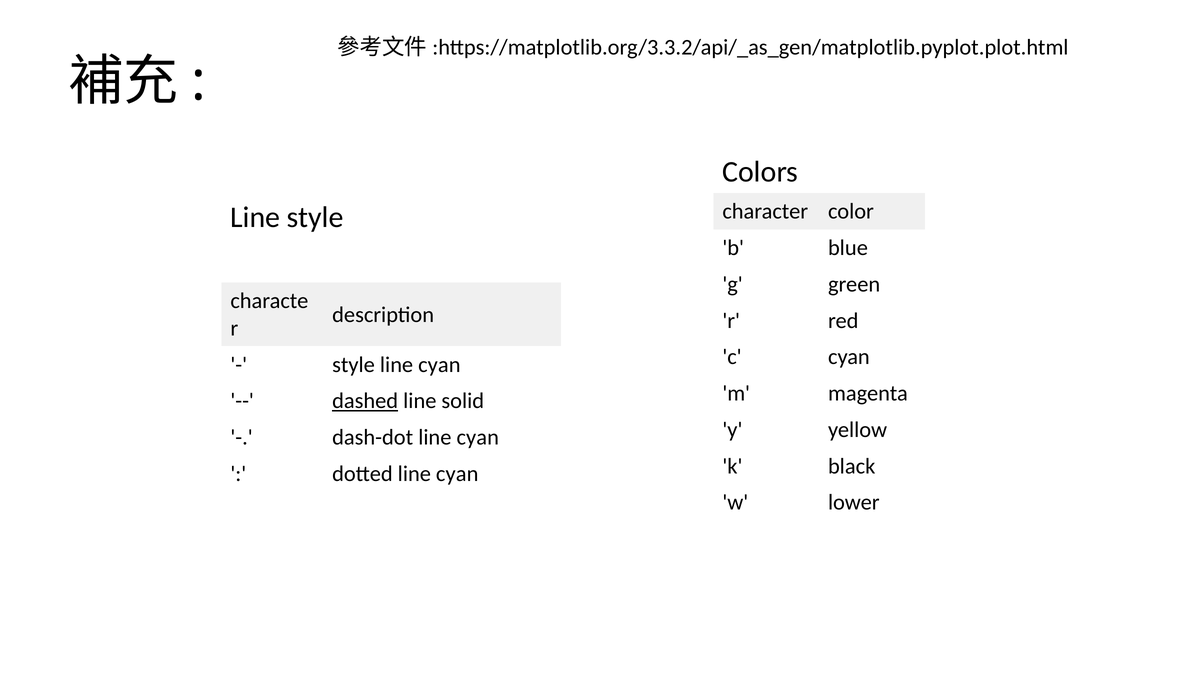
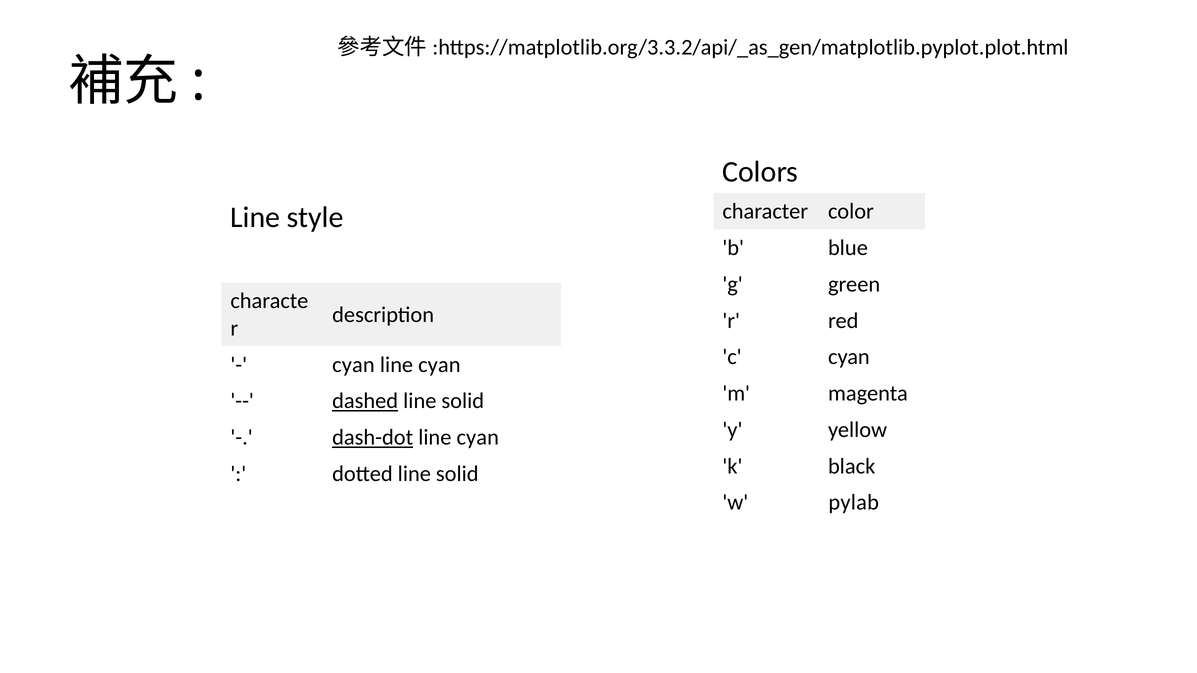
style: style -> cyan (353, 365)
dash-dot underline: none -> present (373, 438)
dotted line cyan: cyan -> solid (457, 474)
lower: lower -> pylab (854, 503)
